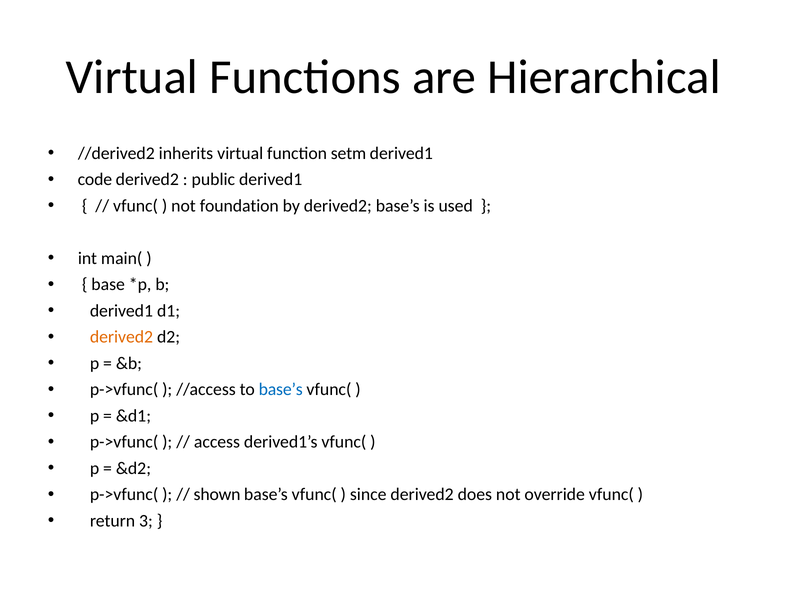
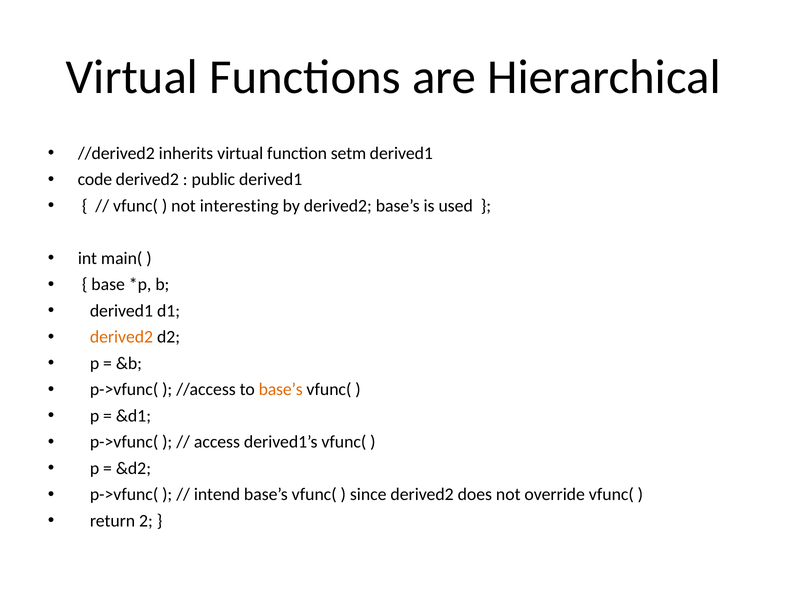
foundation: foundation -> interesting (239, 206)
base’s colour: blue -> orange (281, 390)
shown: shown -> intend (217, 495)
3: 3 -> 2 (146, 521)
